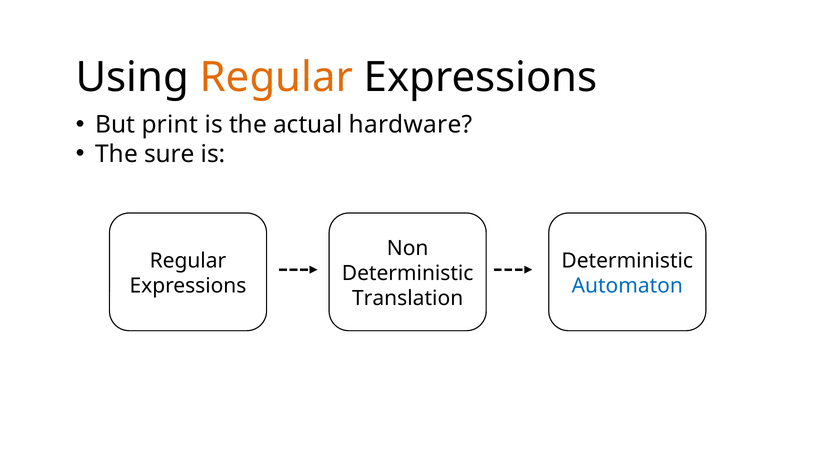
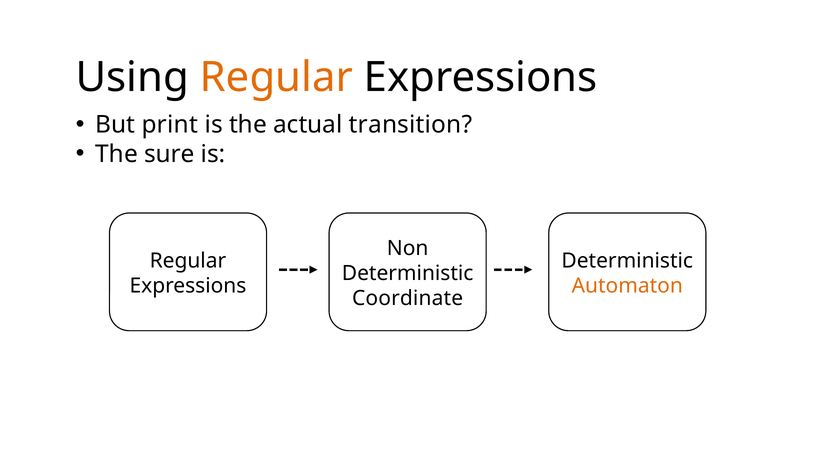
hardware: hardware -> transition (411, 125)
Automaton colour: blue -> orange (627, 286)
Translation: Translation -> Coordinate (408, 298)
